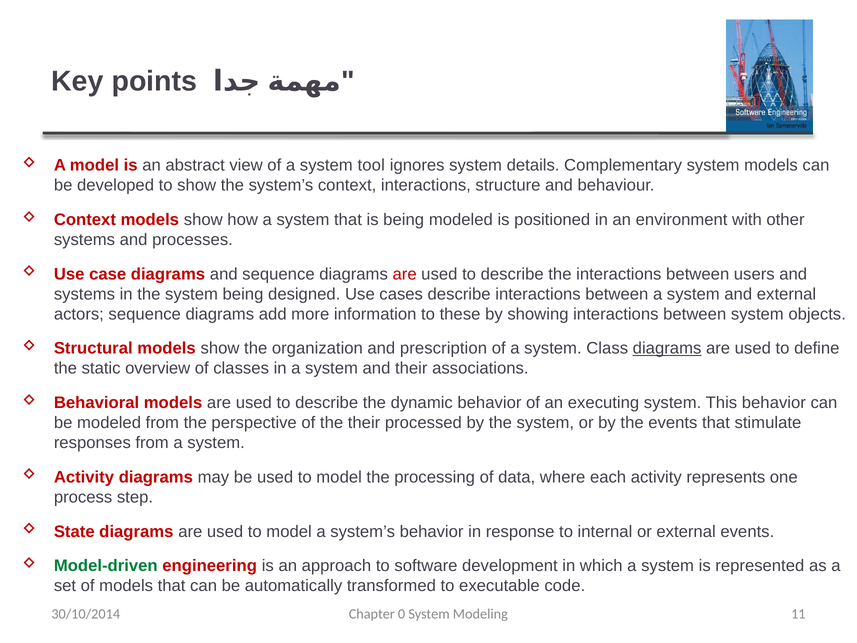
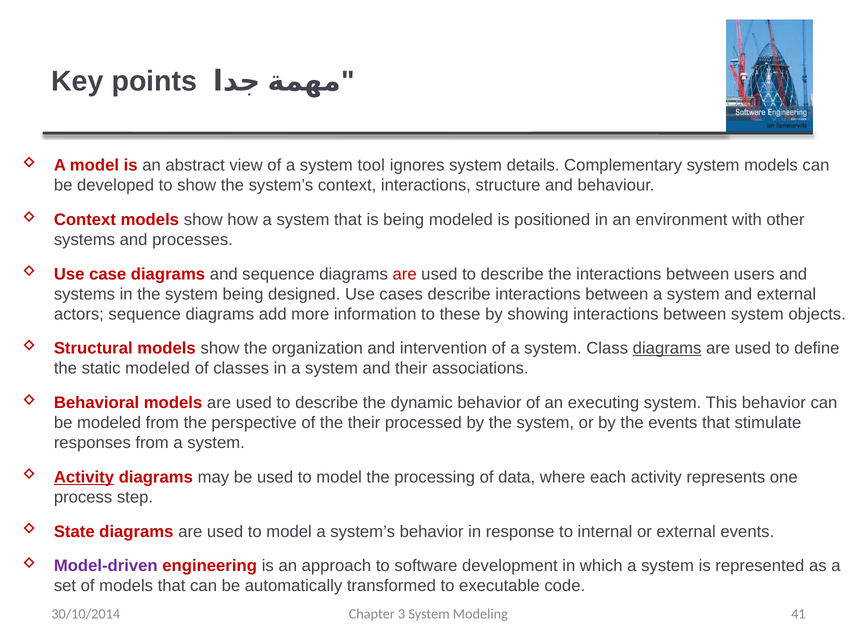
prescription: prescription -> intervention (443, 348)
static overview: overview -> modeled (158, 368)
Activity underline: none -> present (84, 477)
Model-driven colour: green -> purple (106, 566)
0: 0 -> 3 (402, 614)
11: 11 -> 41 (798, 614)
